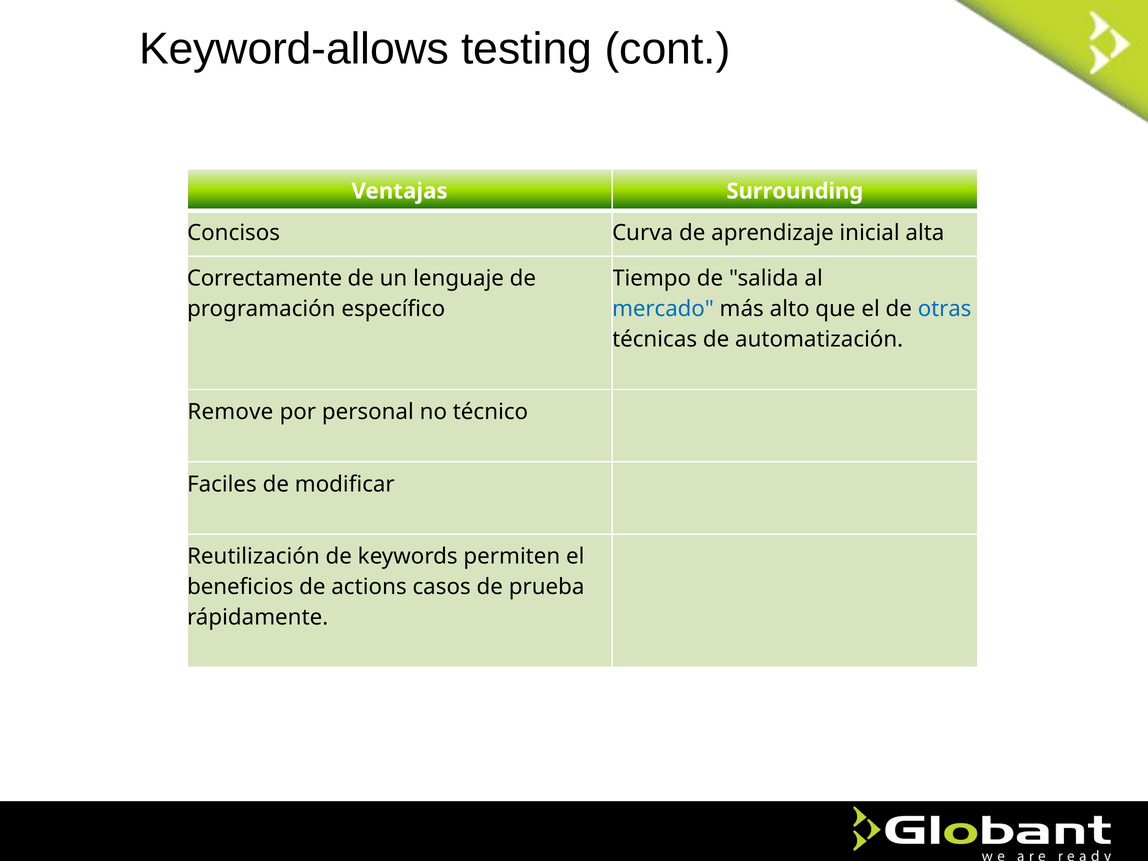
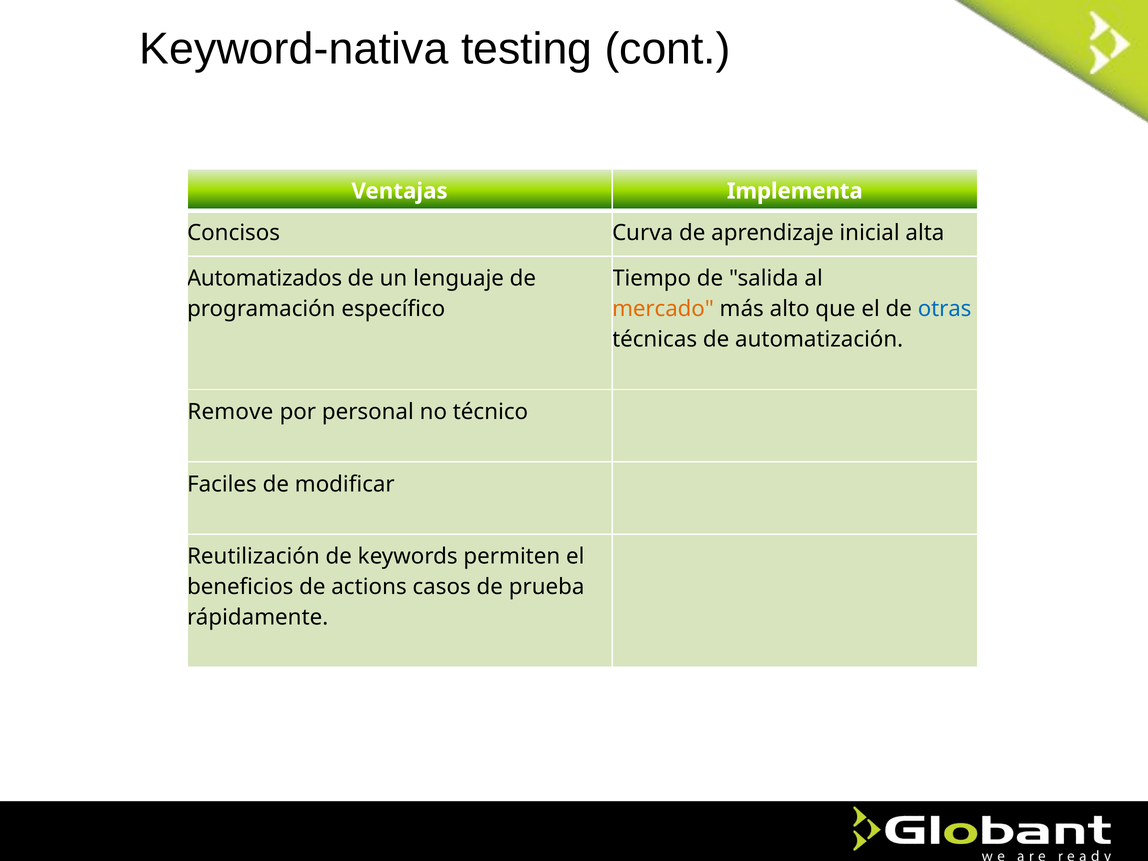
Keyword-allows: Keyword-allows -> Keyword-nativa (294, 49)
Surrounding: Surrounding -> Implementa (795, 191)
Correctamente: Correctamente -> Automatizados (265, 279)
mercado colour: blue -> orange (663, 309)
